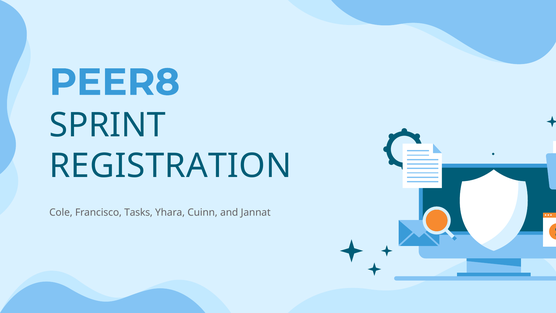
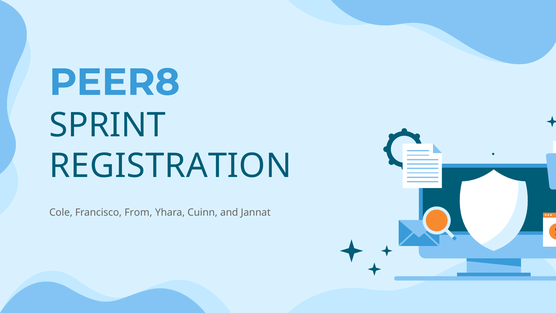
Tasks: Tasks -> From (138, 212)
